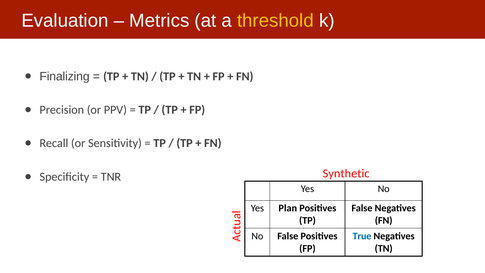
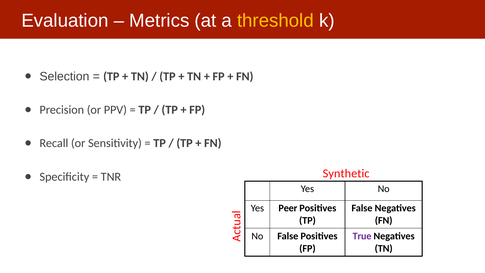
Finalizing: Finalizing -> Selection (64, 76)
Plan: Plan -> Peer (288, 208)
True colour: blue -> purple (362, 236)
